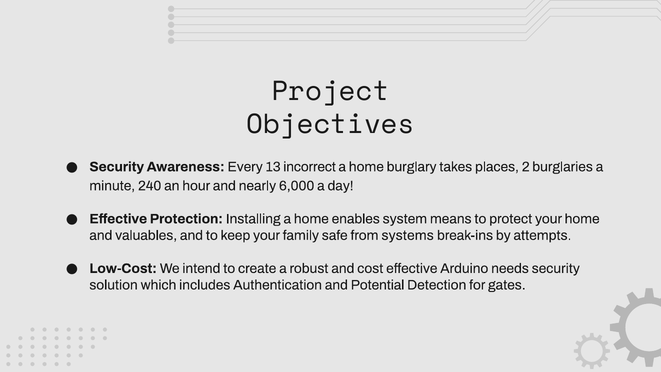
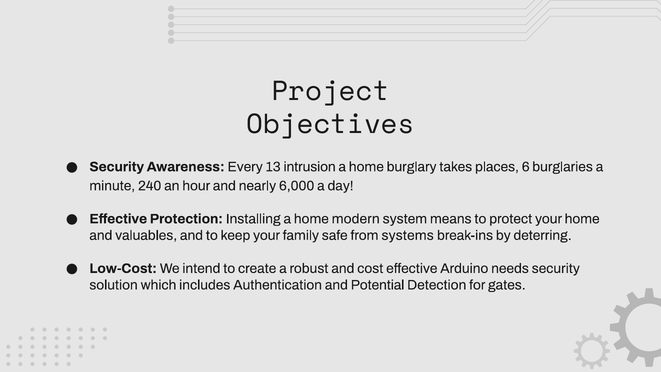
incorrect: incorrect -> intrusion (310, 167)
2: 2 -> 6 (526, 167)
enables: enables -> modern (356, 219)
attempts: attempts -> deterring (542, 235)
